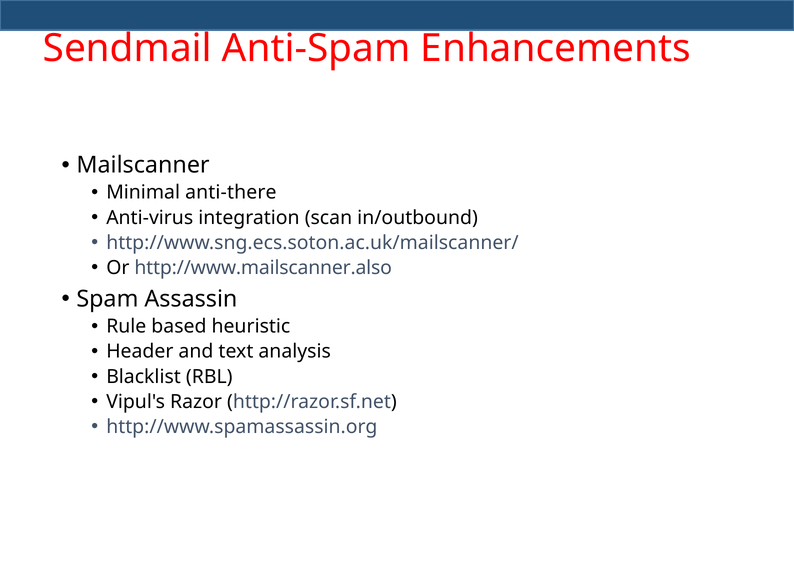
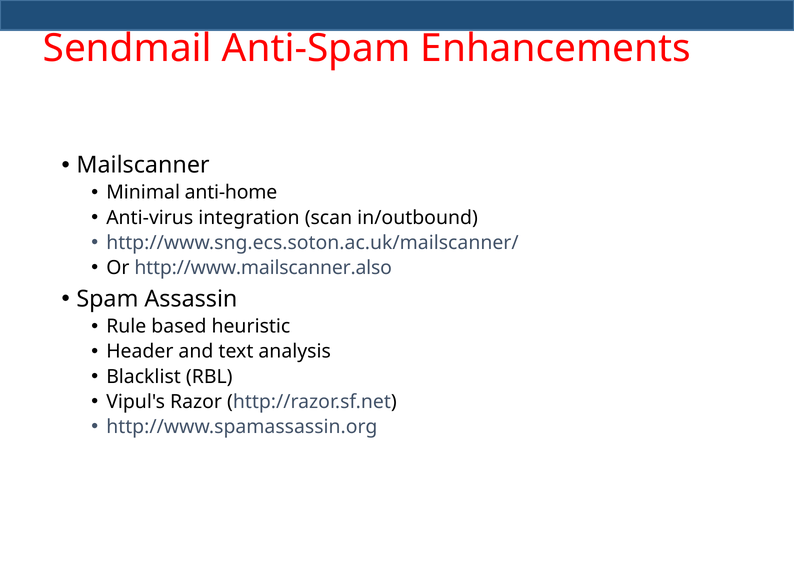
anti-there: anti-there -> anti-home (231, 192)
